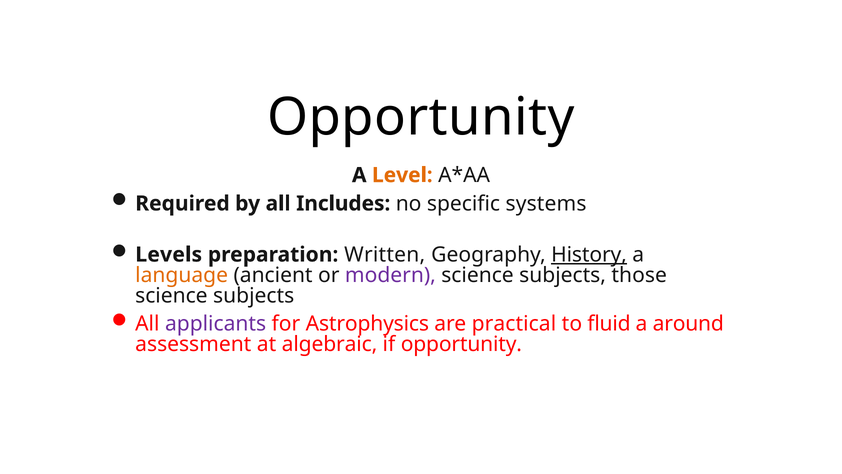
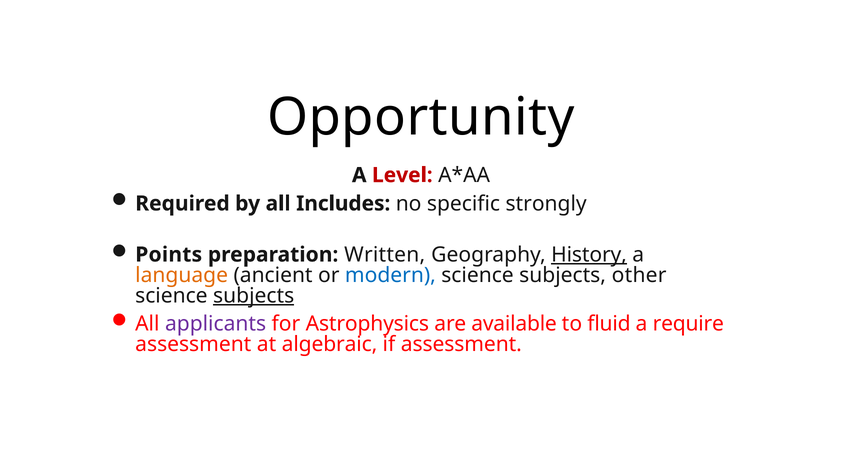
Level colour: orange -> red (402, 175)
systems: systems -> strongly (546, 203)
Levels: Levels -> Points (169, 254)
modern colour: purple -> blue (390, 275)
those: those -> other (639, 275)
subjects underline: none -> present (254, 295)
practical: practical -> available (514, 324)
around: around -> require (688, 324)
if opportunity: opportunity -> assessment (461, 344)
